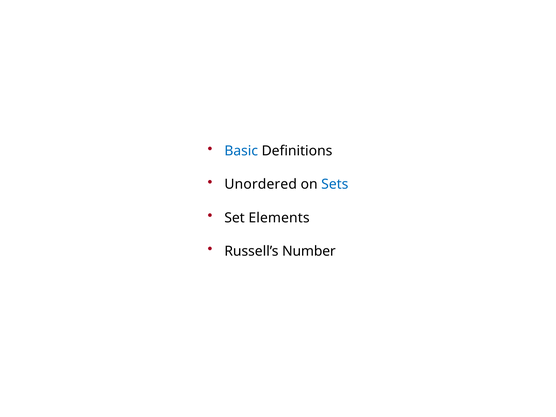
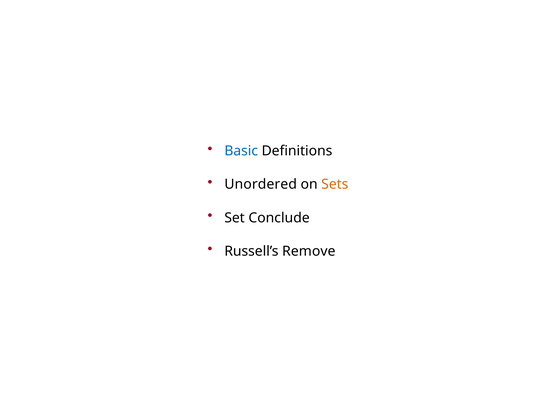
Sets colour: blue -> orange (335, 184)
Elements: Elements -> Conclude (279, 218)
Number: Number -> Remove (309, 251)
